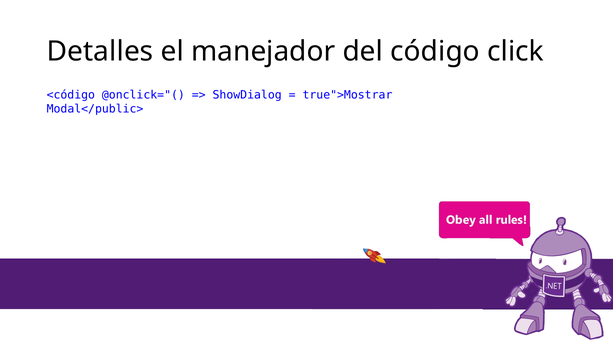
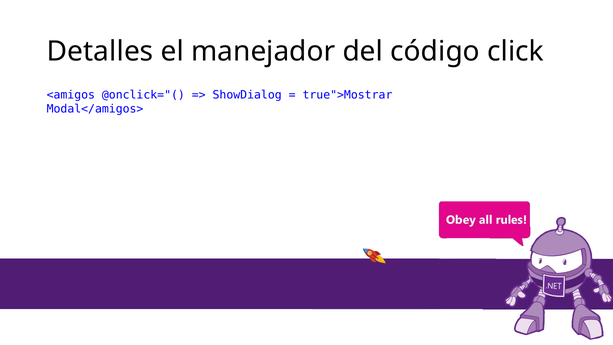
<código: <código -> <amigos (71, 95)
Modal</public>: Modal</public> -> Modal</amigos> (95, 109)
